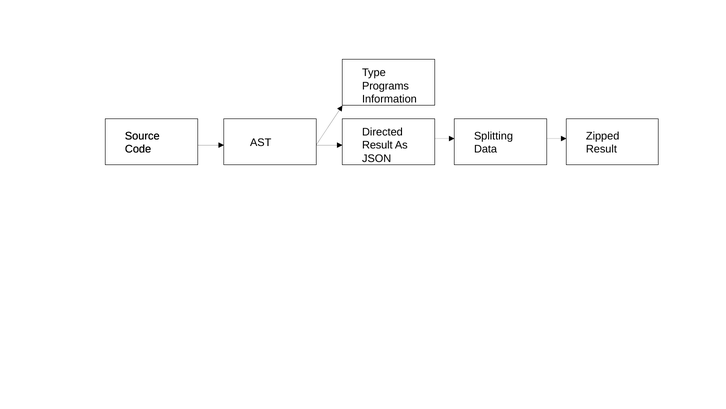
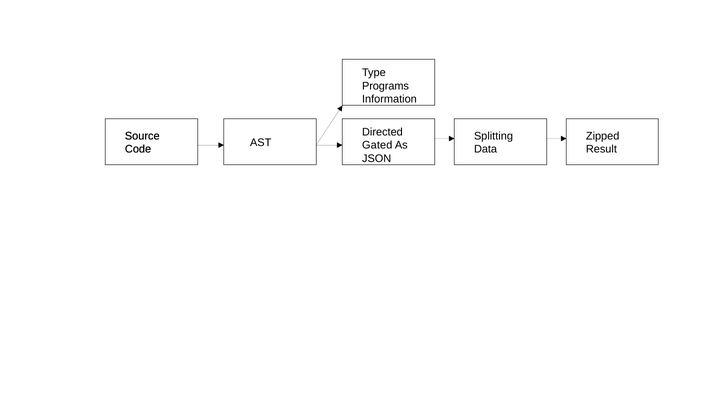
Result: Result -> Gated (377, 145)
